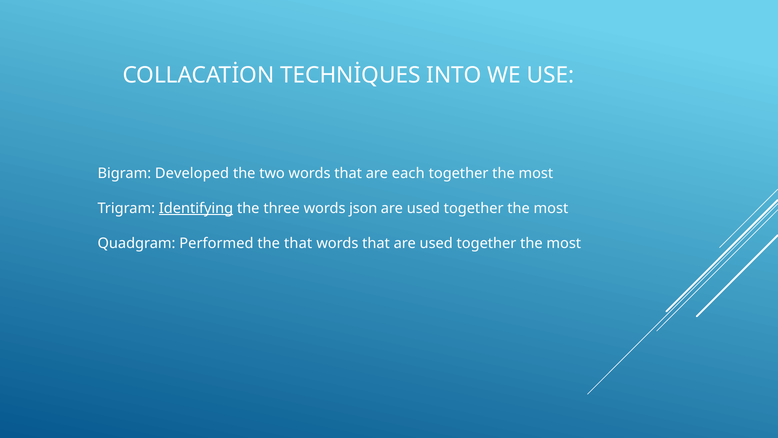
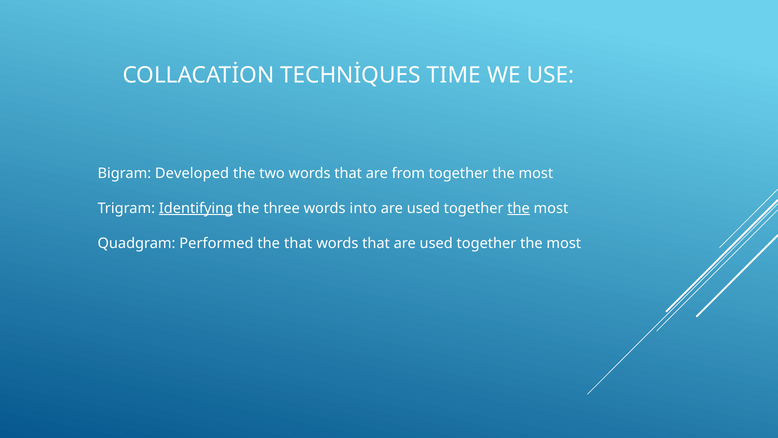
INTO: INTO -> TIME (454, 75)
each: each -> from (408, 173)
json: json -> into (363, 208)
the underline: none -> present (519, 208)
